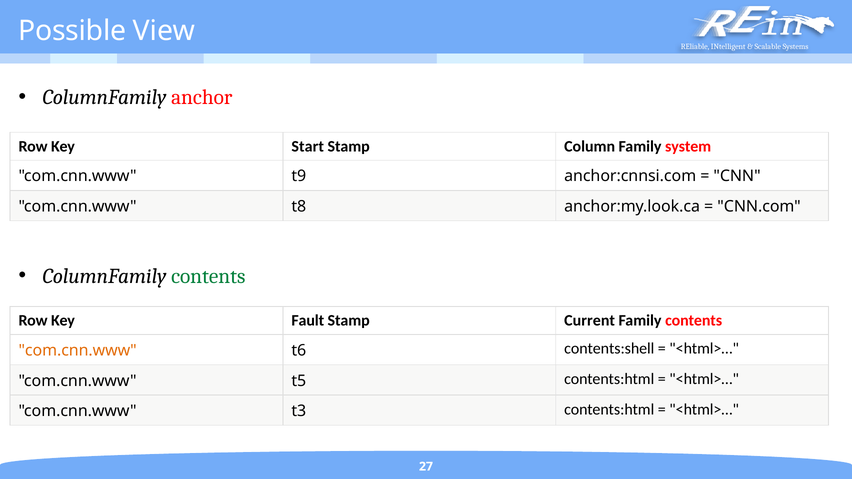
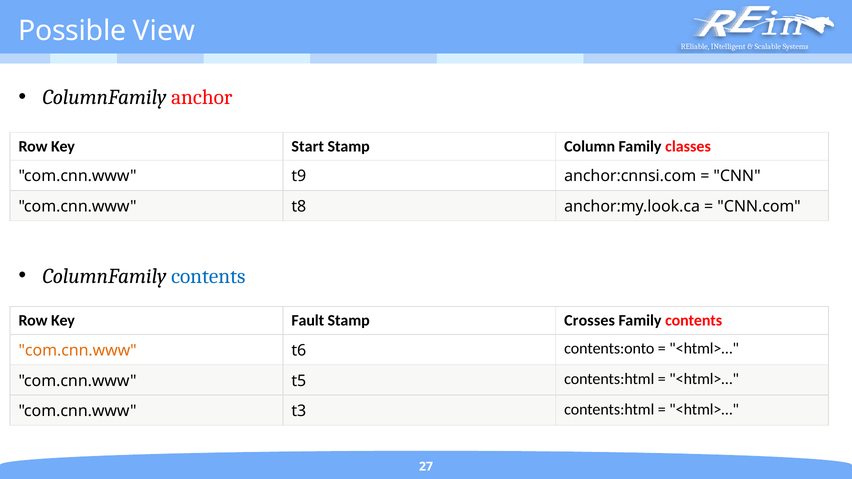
system: system -> classes (688, 146)
contents colour: green -> blue (208, 276)
Current: Current -> Crosses (590, 321)
contents:shell: contents:shell -> contents:onto (609, 349)
